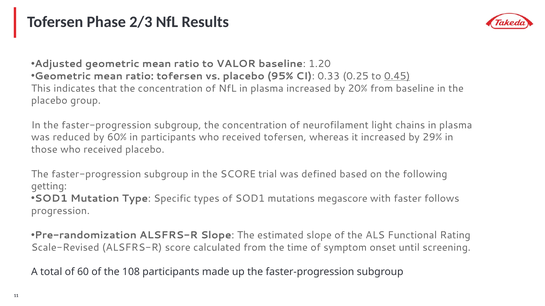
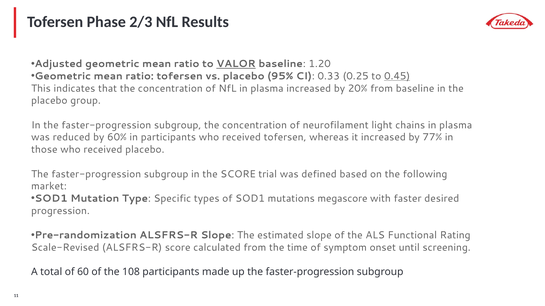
VALOR underline: none -> present (236, 64)
29%: 29% -> 77% (432, 138)
getting: getting -> market (49, 187)
follows: follows -> desired (442, 199)
